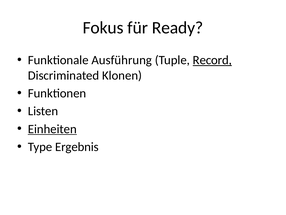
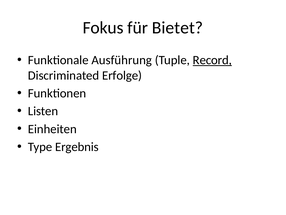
Ready: Ready -> Bietet (177, 28)
Klonen: Klonen -> Erfolge (122, 75)
Einheiten underline: present -> none (52, 129)
